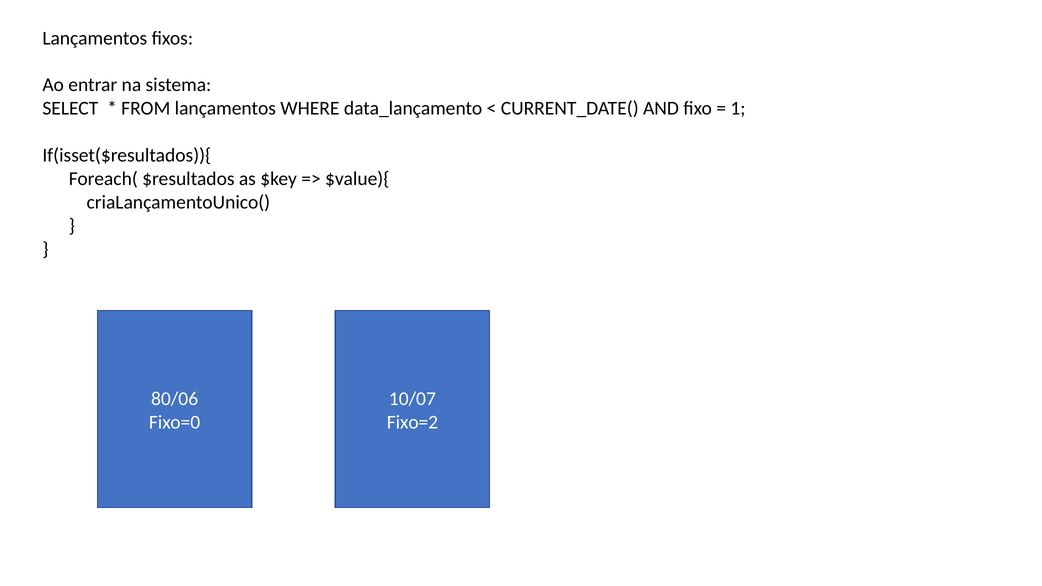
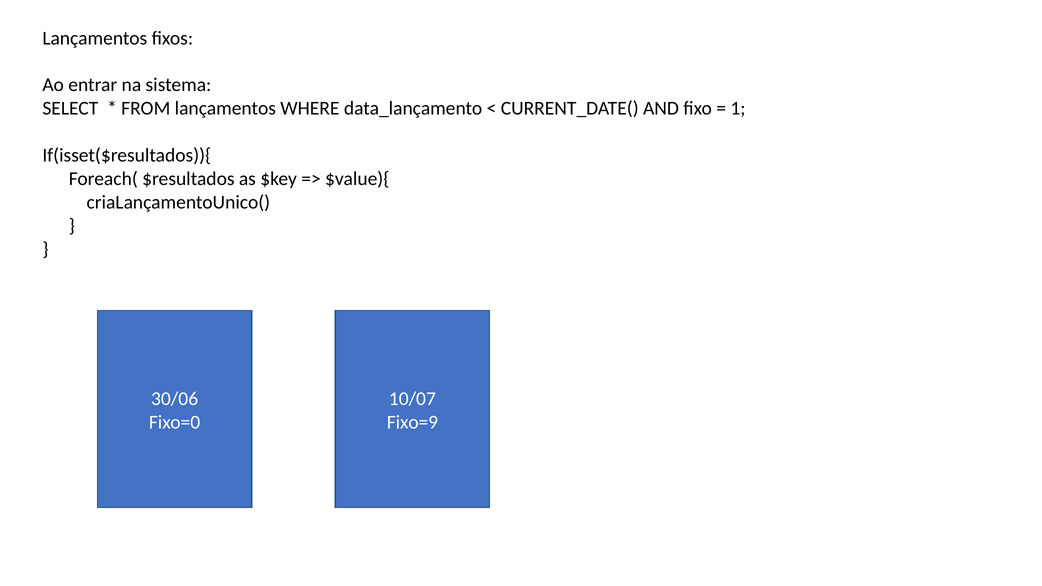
80/06: 80/06 -> 30/06 (175, 399)
Fixo=2: Fixo=2 -> Fixo=9 (412, 422)
